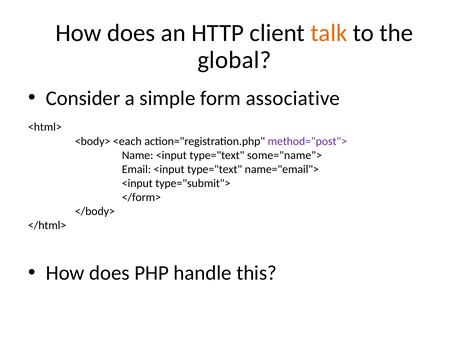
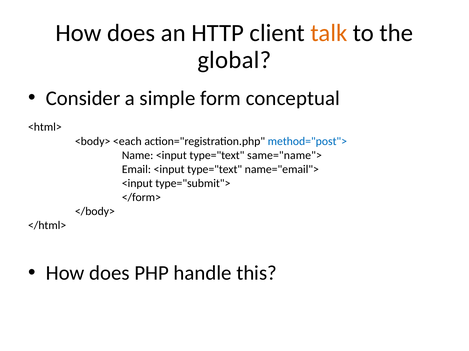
associative: associative -> conceptual (293, 98)
method="post"> colour: purple -> blue (307, 141)
some="name">: some="name"> -> same="name"> (284, 156)
